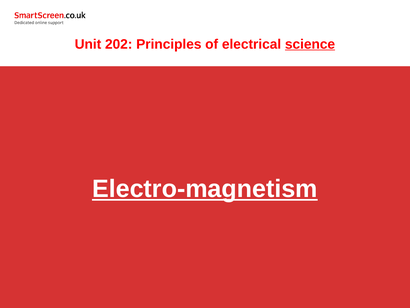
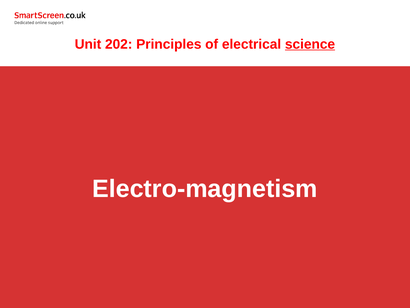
Electro-magnetism underline: present -> none (205, 189)
